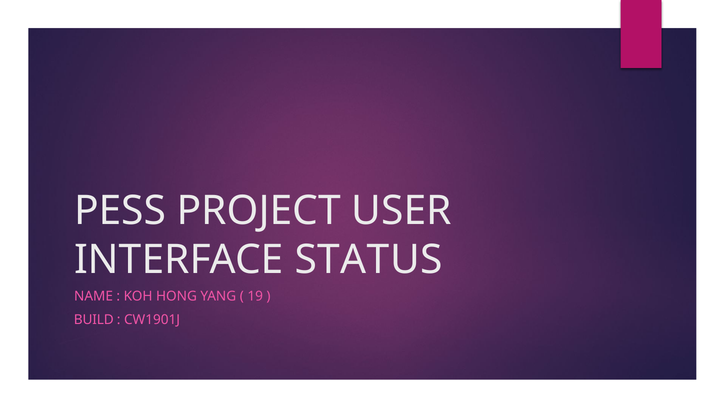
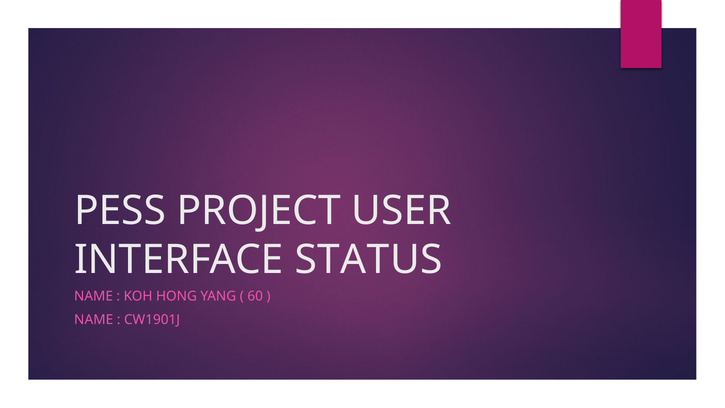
19: 19 -> 60 (255, 296)
BUILD: BUILD -> NAME (94, 320)
